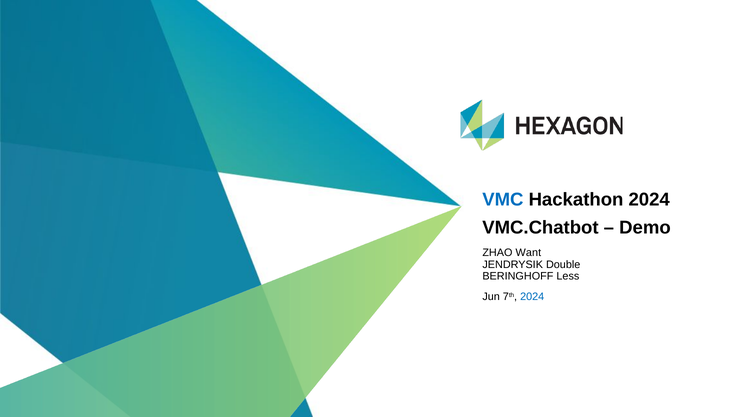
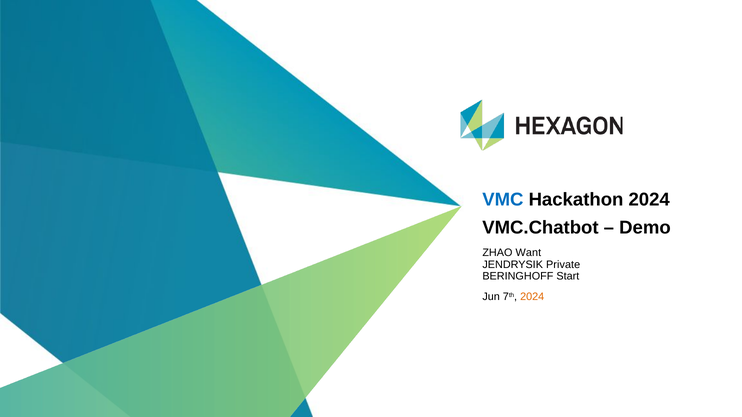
Double: Double -> Private (563, 265)
Less: Less -> Start (568, 276)
2024 colour: blue -> orange (532, 297)
